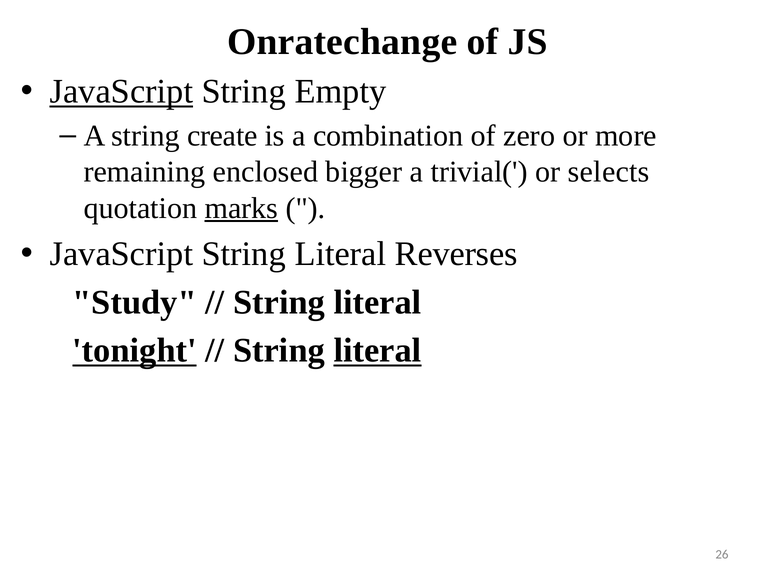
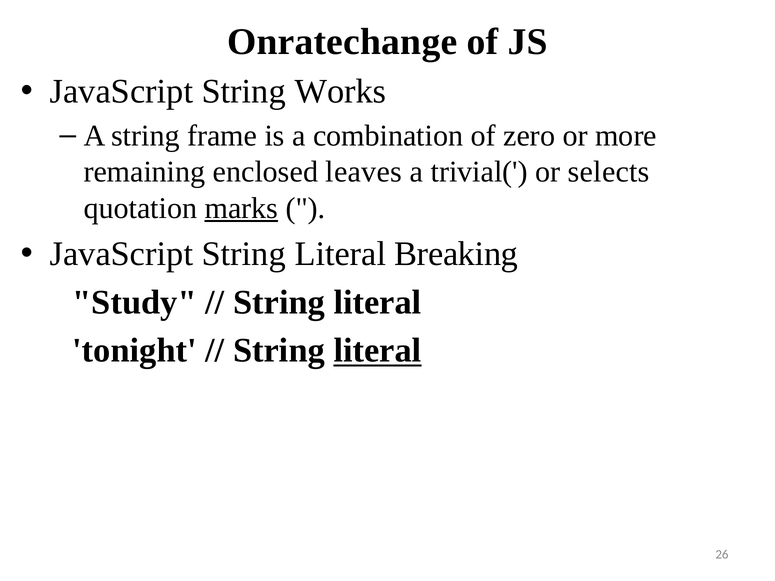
JavaScript underline: present -> none (121, 92)
Empty: Empty -> Works (340, 92)
create: create -> frame (222, 136)
bigger: bigger -> leaves (364, 172)
Reverses: Reverses -> Breaking (456, 254)
tonight underline: present -> none (135, 351)
